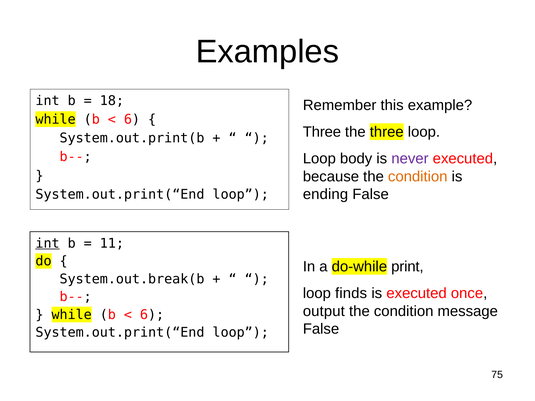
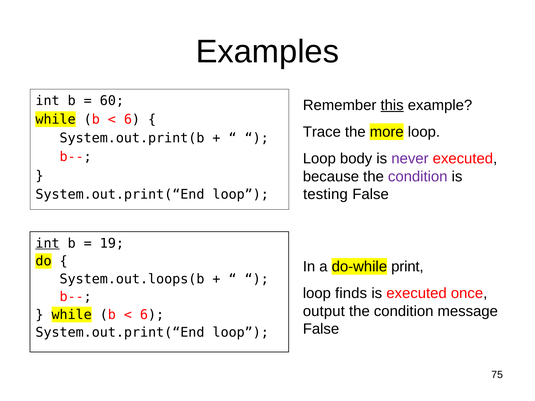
18: 18 -> 60 (112, 101)
this underline: none -> present (392, 105)
Three: Three -> Trace (322, 132)
the three: three -> more (387, 132)
condition colour: orange -> purple (418, 177)
ending: ending -> testing (325, 194)
11: 11 -> 19 (112, 243)
System.out.break(b: System.out.break(b -> System.out.loops(b (132, 279)
